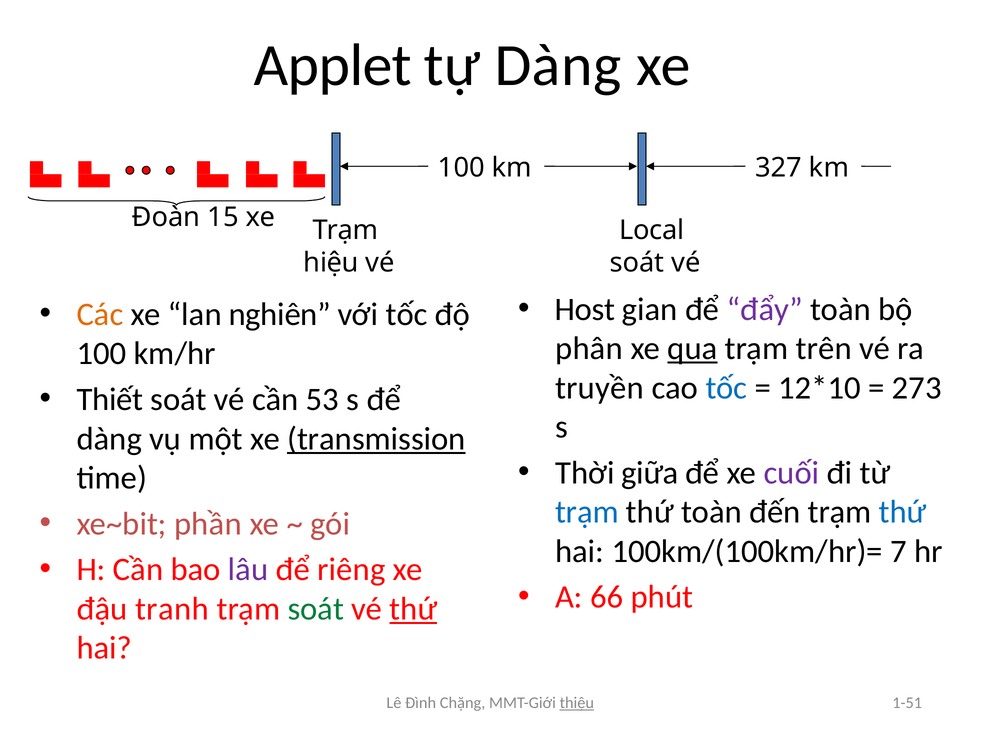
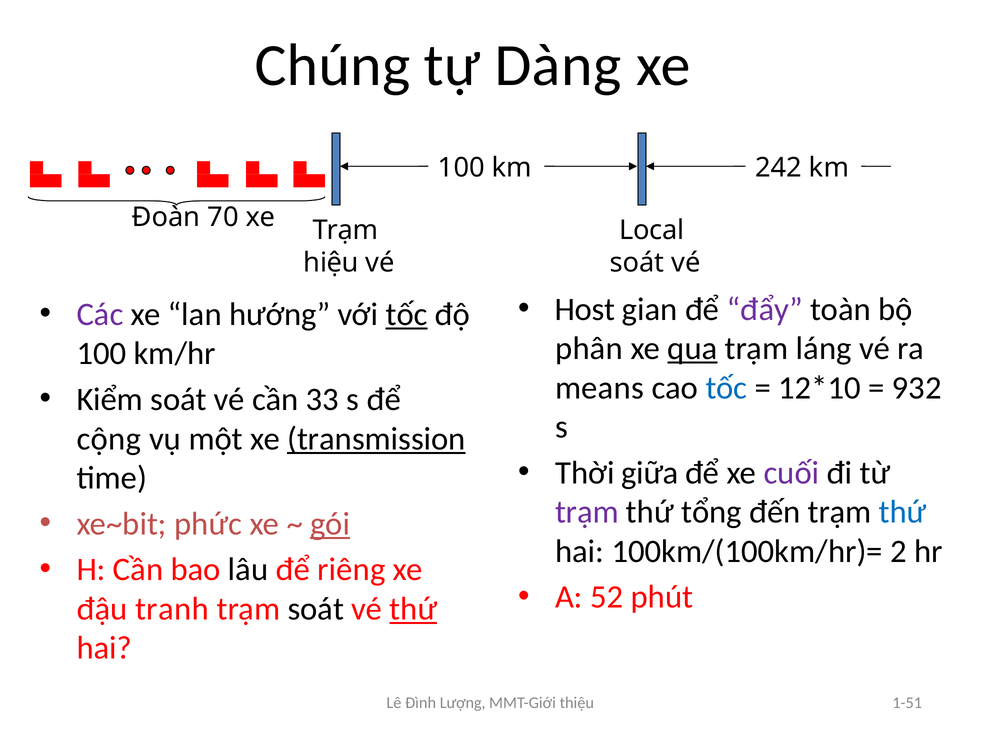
Applet: Applet -> Chúng (332, 65)
327: 327 -> 242 (779, 168)
15: 15 -> 70 (223, 217)
Các colour: orange -> purple (100, 314)
nghiên: nghiên -> hướng (280, 314)
tốc underline: none -> present (407, 314)
trên: trên -> láng (824, 348)
truyền: truyền -> means (600, 388)
273: 273 -> 932 (917, 388)
Thiết: Thiết -> Kiểm (110, 399)
53: 53 -> 33 (322, 399)
dàng: dàng -> cộng (109, 439)
trạm colour: blue -> purple (587, 512)
thứ toàn: toàn -> tổng (711, 512)
phần: phần -> phức (208, 524)
gói underline: none -> present (330, 524)
7: 7 -> 2 (898, 551)
lâu colour: purple -> black (248, 569)
66: 66 -> 52 (607, 597)
soát colour: green -> black (316, 609)
Chặng: Chặng -> Lượng (463, 703)
thiệu underline: present -> none (577, 703)
